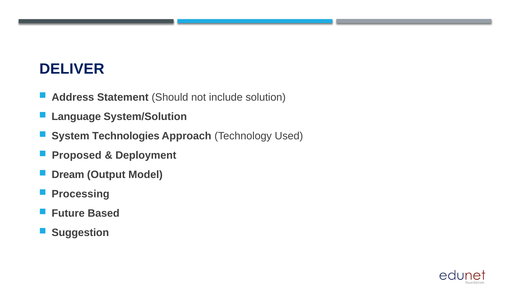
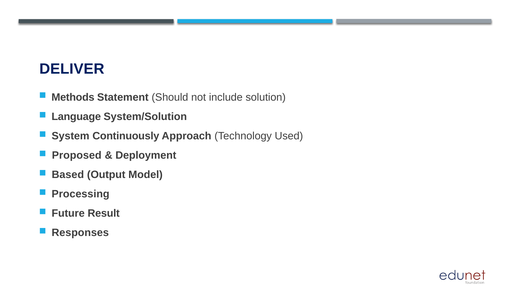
Address: Address -> Methods (73, 97)
Technologies: Technologies -> Continuously (126, 136)
Dream: Dream -> Based (68, 175)
Based: Based -> Result (104, 213)
Suggestion: Suggestion -> Responses (80, 233)
